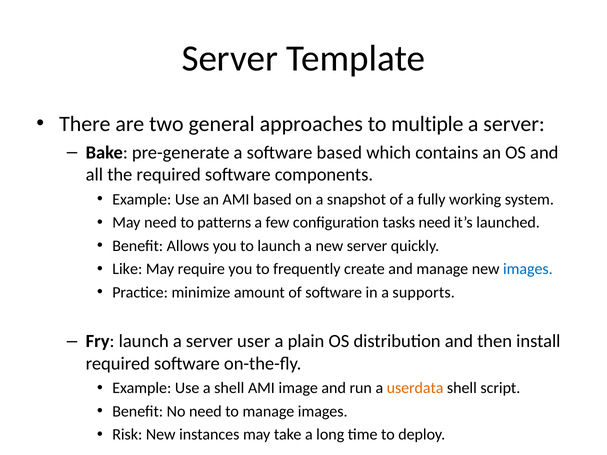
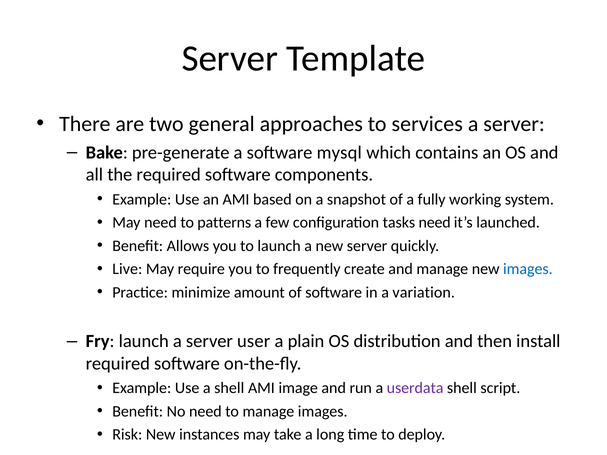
multiple: multiple -> services (427, 124)
software based: based -> mysql (339, 153)
Like: Like -> Live (127, 269)
supports: supports -> variation (424, 293)
userdata colour: orange -> purple (415, 388)
